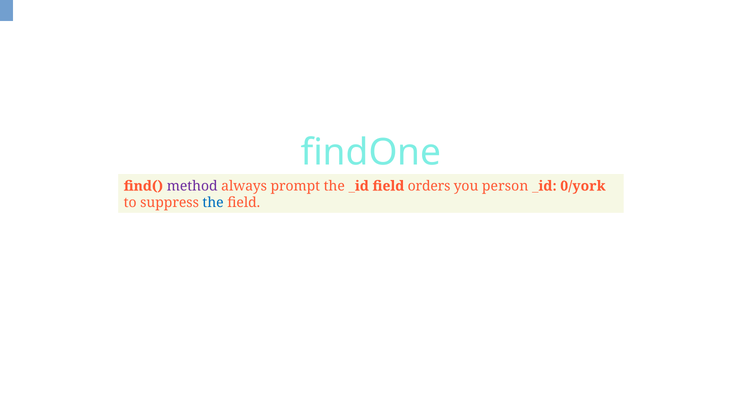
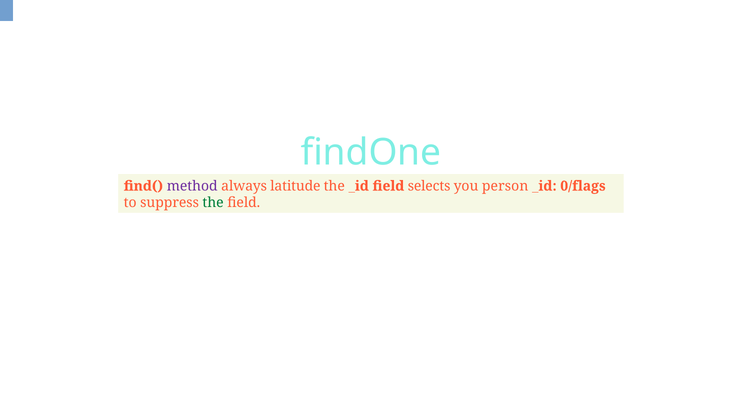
prompt: prompt -> latitude (295, 186)
orders: orders -> selects (429, 186)
0/york: 0/york -> 0/flags (583, 186)
the colour: blue -> green (213, 203)
